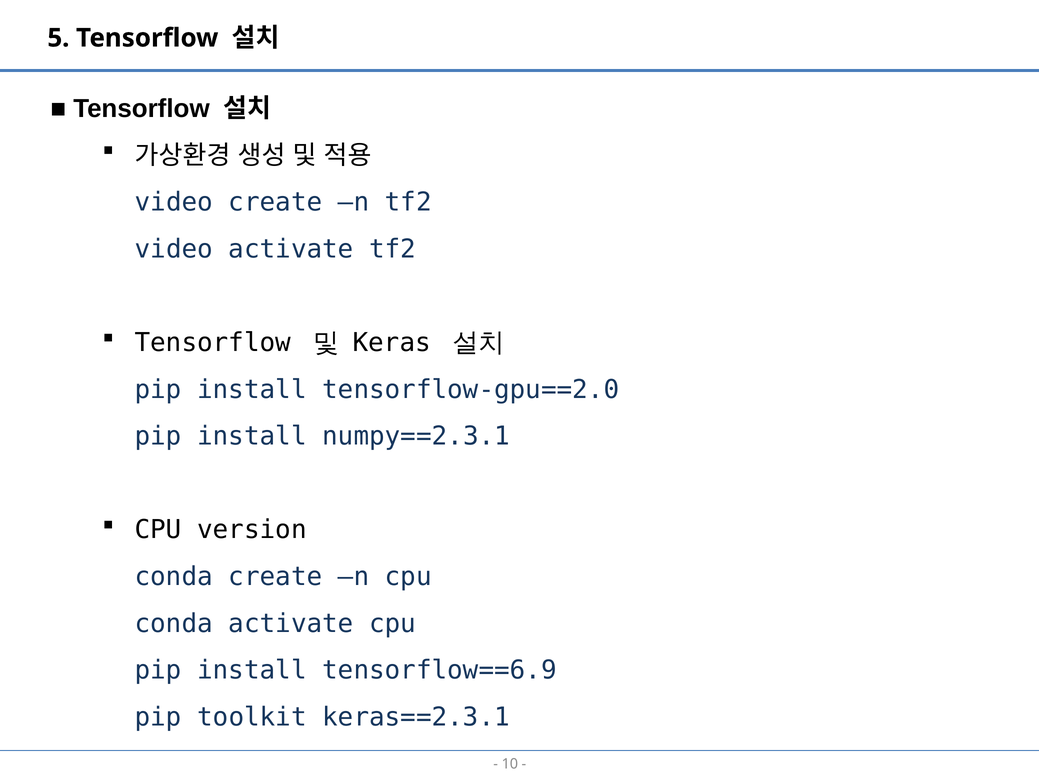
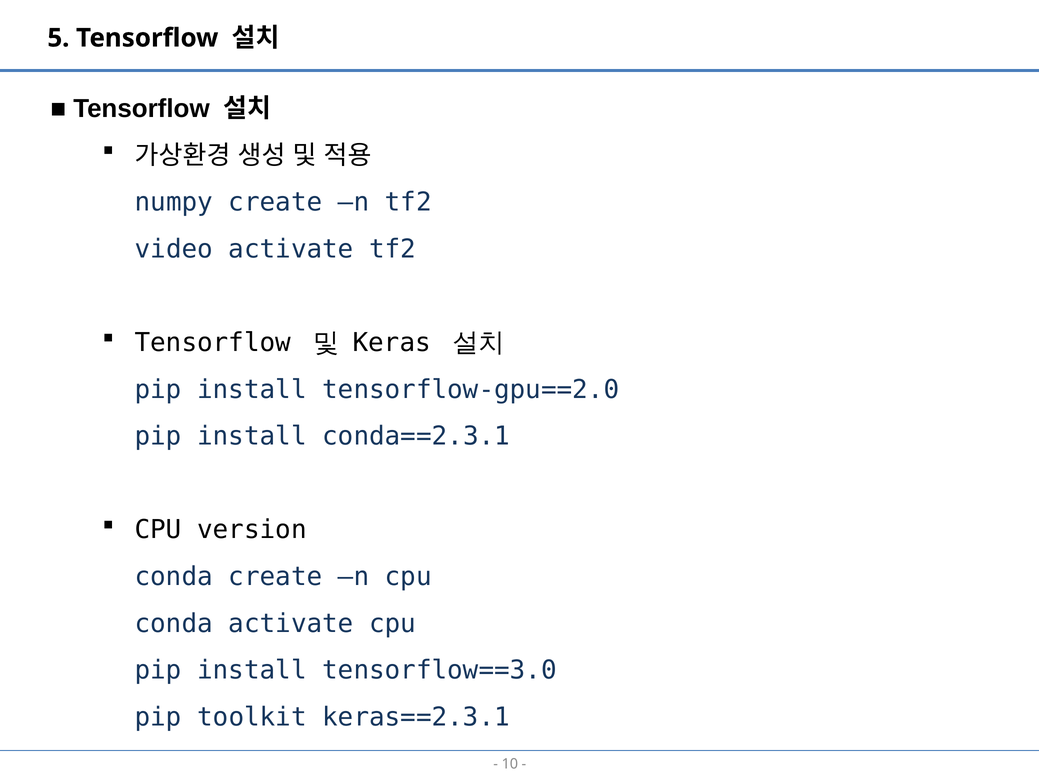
video: video -> numpy (174, 202)
numpy==2.3.1: numpy==2.3.1 -> conda==2.3.1 (416, 436)
tensorflow==6.9: tensorflow==6.9 -> tensorflow==3.0 (439, 670)
